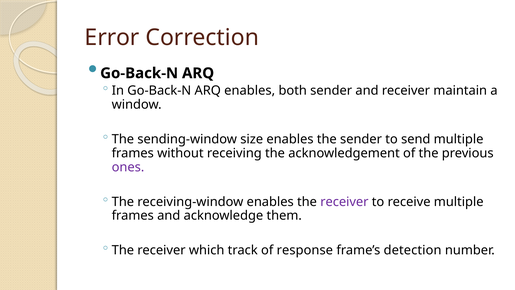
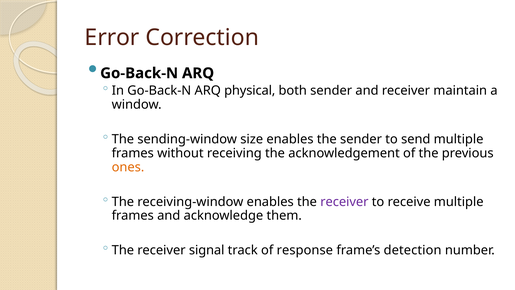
ARQ enables: enables -> physical (250, 91)
ones colour: purple -> orange (128, 167)
which: which -> signal (207, 250)
